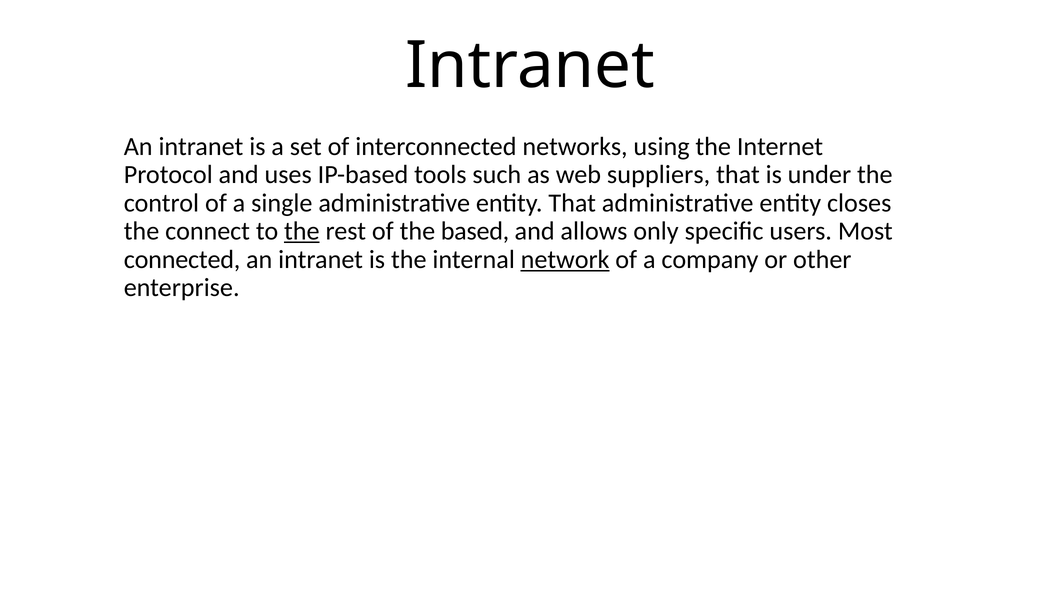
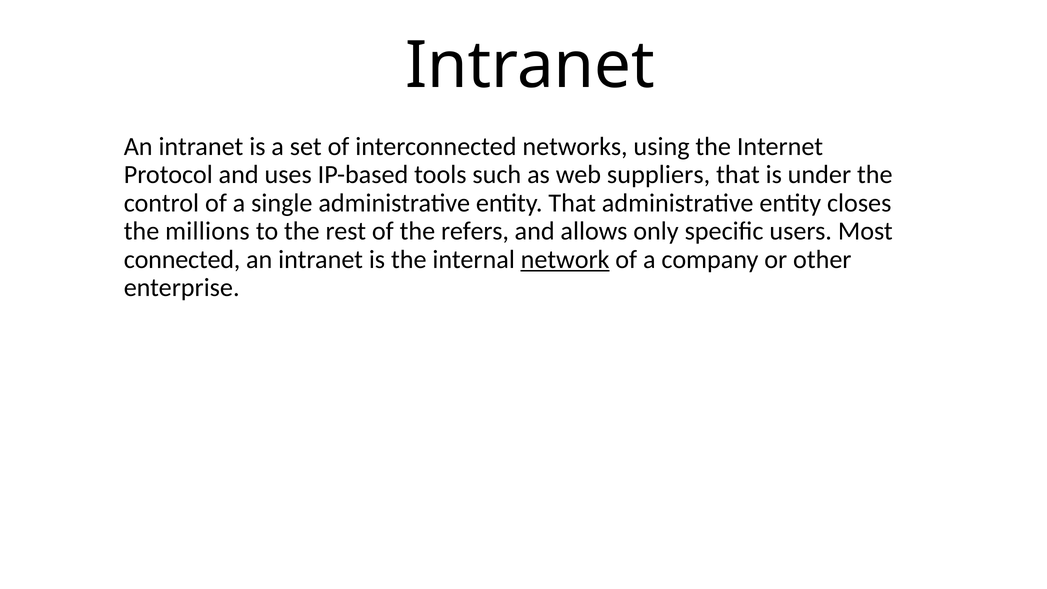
connect: connect -> millions (207, 231)
the underline: present -> none (302, 231)
based: based -> refers (475, 231)
